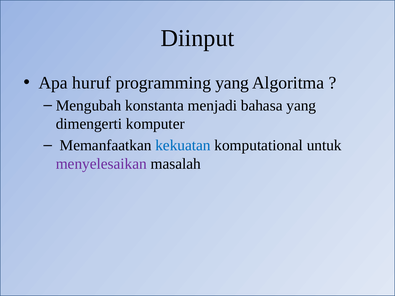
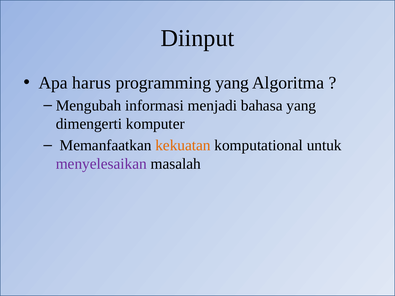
huruf: huruf -> harus (92, 83)
konstanta: konstanta -> informasi (155, 106)
kekuatan colour: blue -> orange (183, 146)
